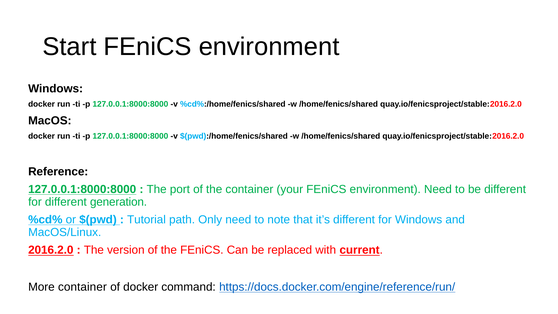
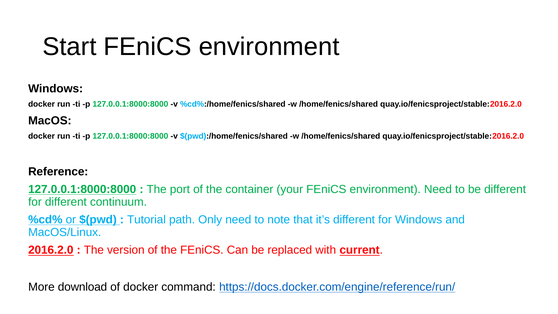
generation: generation -> continuum (118, 202)
More container: container -> download (83, 287)
